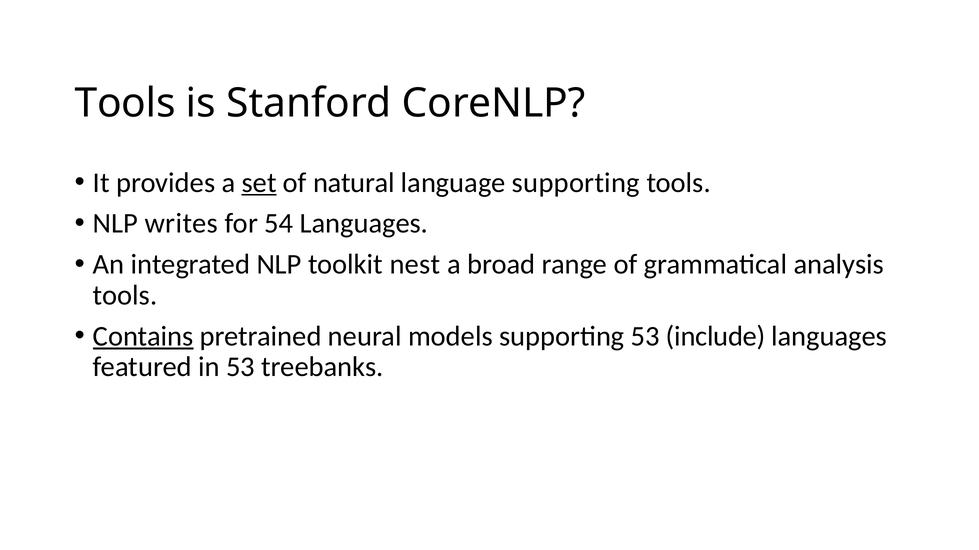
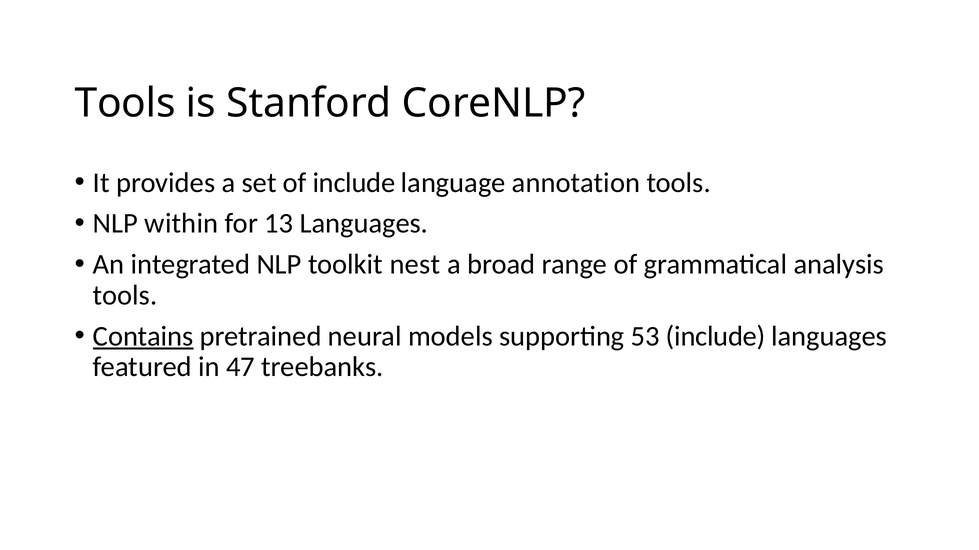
set underline: present -> none (259, 183)
of natural: natural -> include (354, 183)
language supporting: supporting -> annotation (576, 183)
writes: writes -> within (181, 224)
54: 54 -> 13 (279, 224)
in 53: 53 -> 47 (241, 367)
